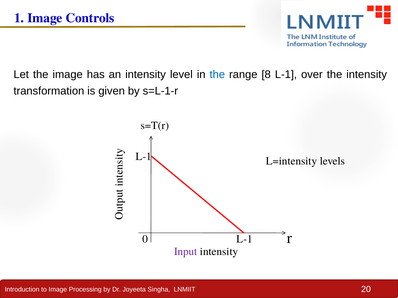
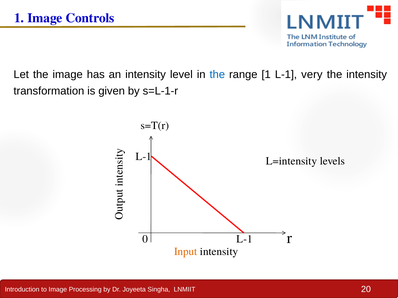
range 8: 8 -> 1 (266, 75)
over: over -> very (312, 75)
Input colour: purple -> orange (186, 252)
